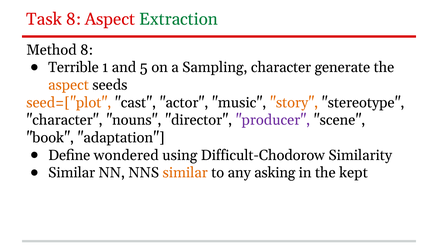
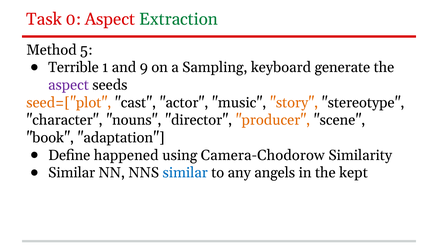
Task 8: 8 -> 0 (73, 19)
Method 8: 8 -> 5 (86, 50)
5: 5 -> 9 (144, 67)
Sampling character: character -> keyboard (281, 67)
aspect colour: orange -> purple (69, 85)
producer colour: purple -> orange (273, 120)
wondered: wondered -> happened (126, 155)
Difficult-Chodorow: Difficult-Chodorow -> Camera-Chodorow (263, 155)
similar colour: orange -> blue (185, 172)
asking: asking -> angels (275, 172)
